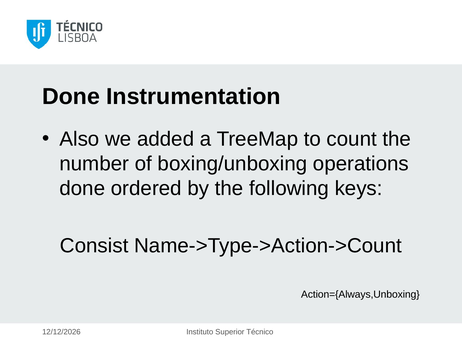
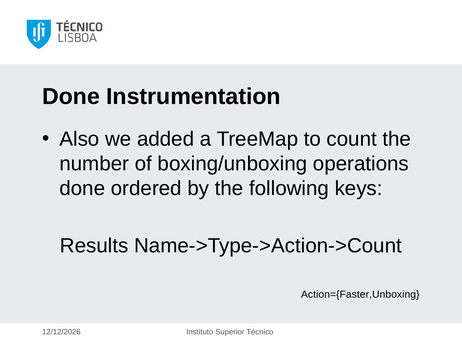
Consist: Consist -> Results (94, 246)
Action={Always,Unboxing: Action={Always,Unboxing -> Action={Faster,Unboxing (360, 295)
